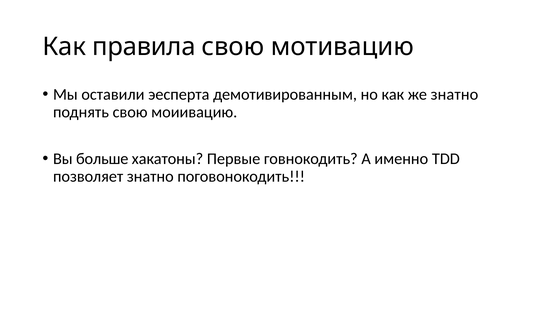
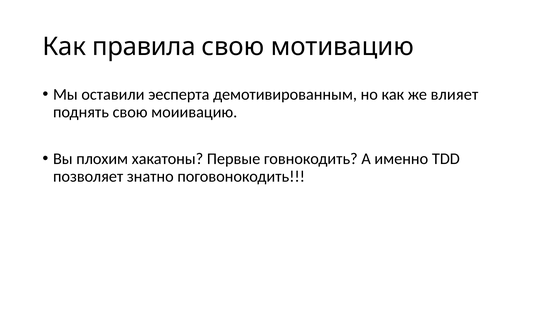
же знатно: знатно -> влияет (454, 94)
больше: больше -> плохим (102, 159)
